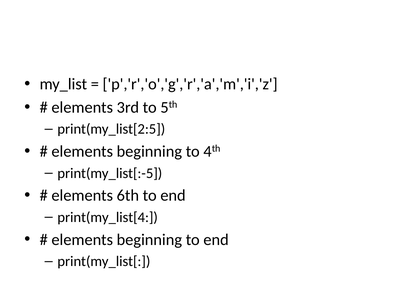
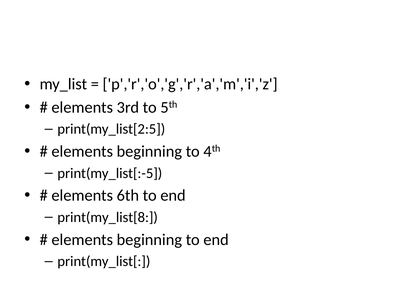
print(my_list[4: print(my_list[4 -> print(my_list[8 (108, 217)
